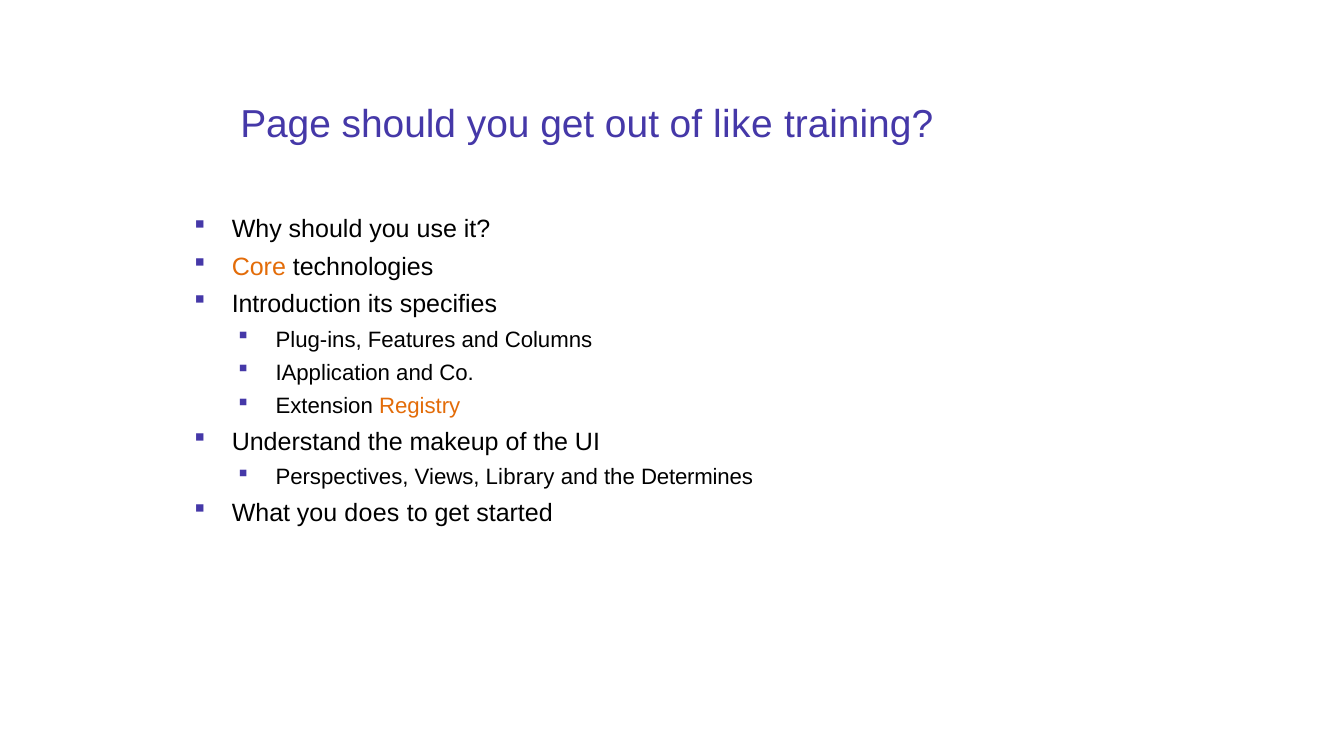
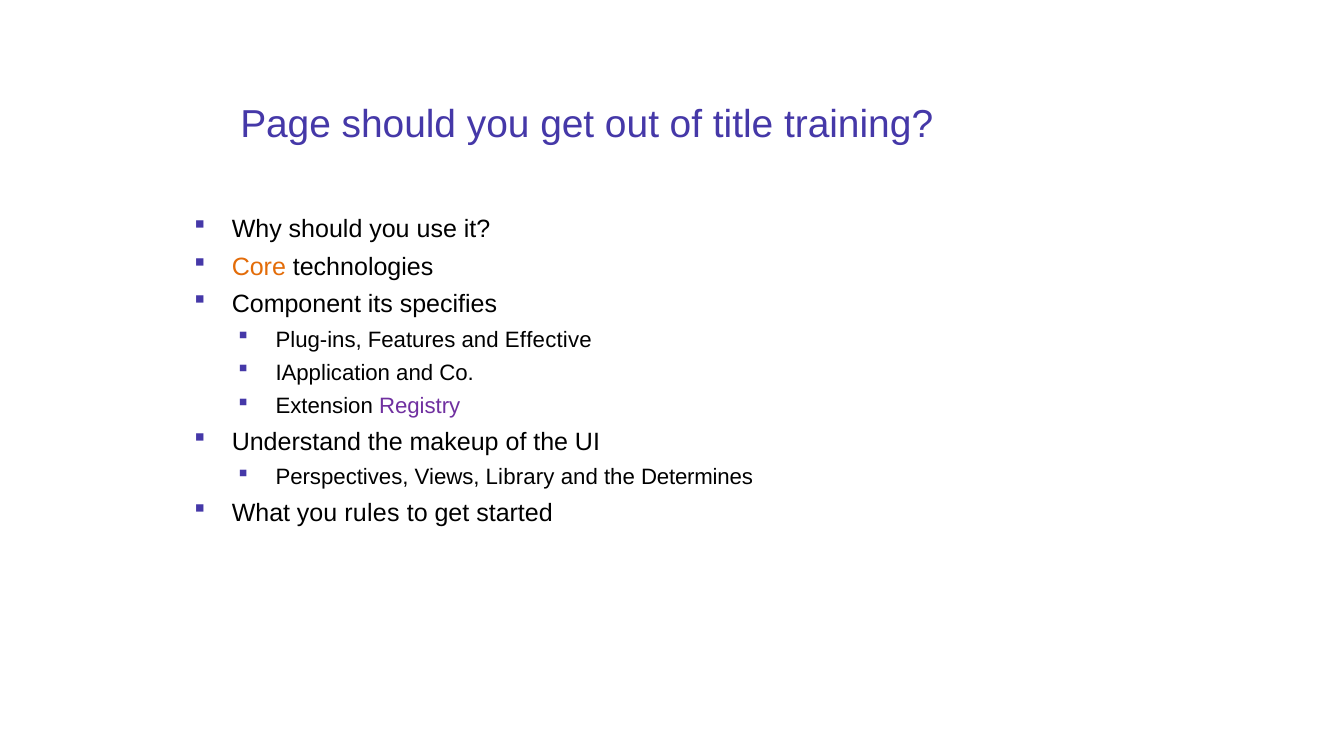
like: like -> title (743, 124)
Introduction: Introduction -> Component (296, 304)
Columns: Columns -> Effective (548, 340)
Registry colour: orange -> purple (420, 407)
does: does -> rules (372, 513)
